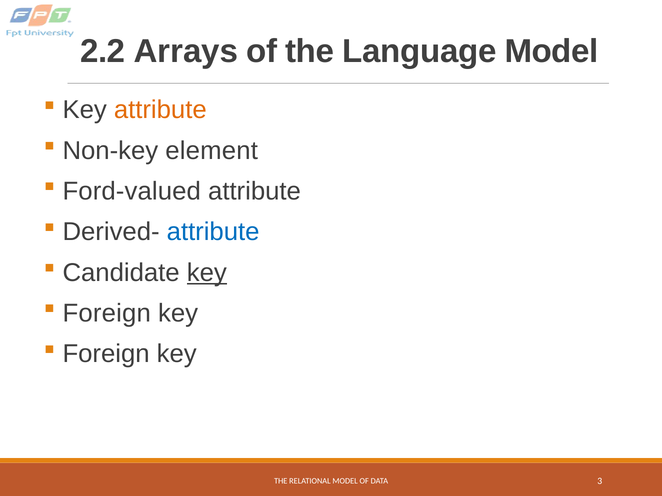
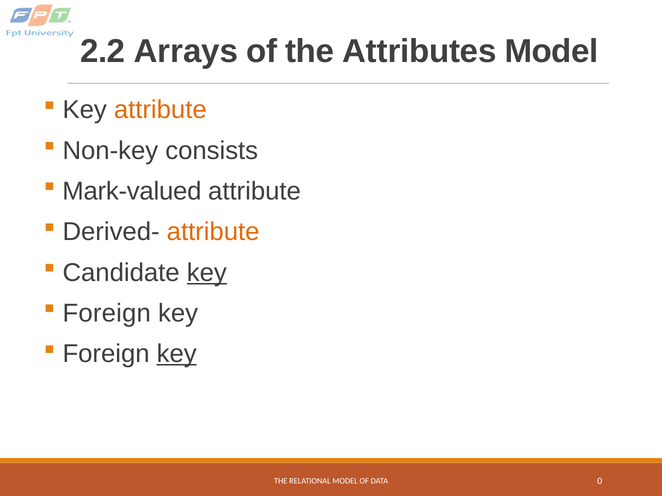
Language: Language -> Attributes (419, 52)
element: element -> consists (212, 151)
Ford-valued: Ford-valued -> Mark-valued (132, 191)
attribute colour: blue -> orange (213, 232)
key underline: none -> present (177, 354)
3: 3 -> 0 (600, 481)
